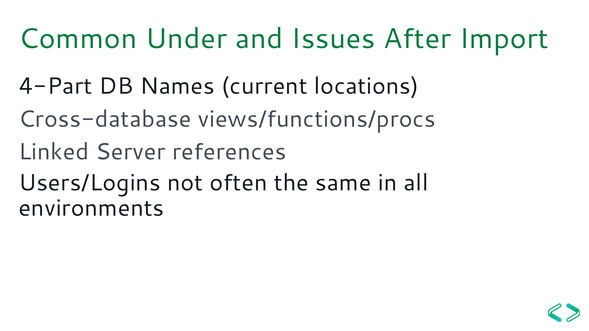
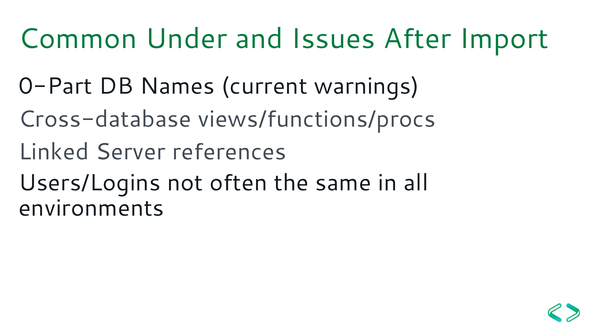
4-Part: 4-Part -> 0-Part (55, 86)
locations: locations -> warnings (367, 86)
